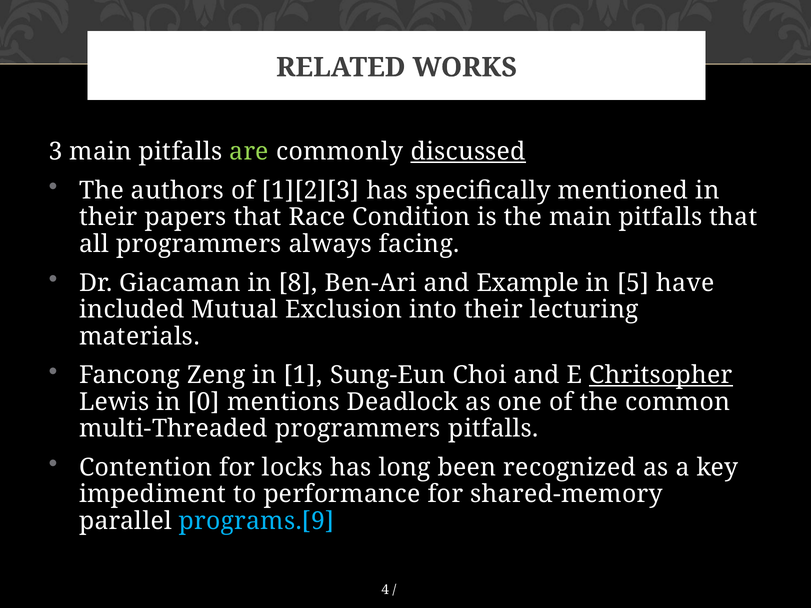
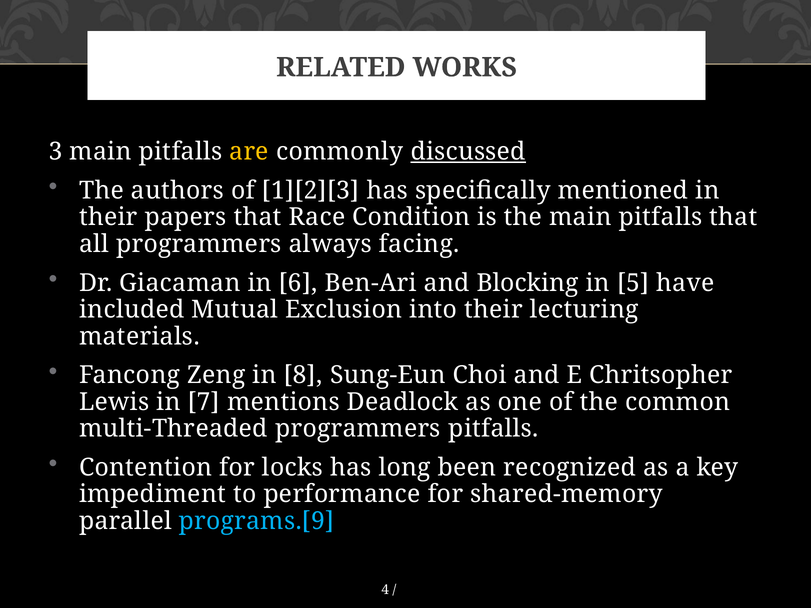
are colour: light green -> yellow (249, 152)
8: 8 -> 6 (298, 283)
Example: Example -> Blocking (528, 283)
1: 1 -> 8 (303, 375)
Chritsopher underline: present -> none (661, 375)
0: 0 -> 7 (204, 402)
